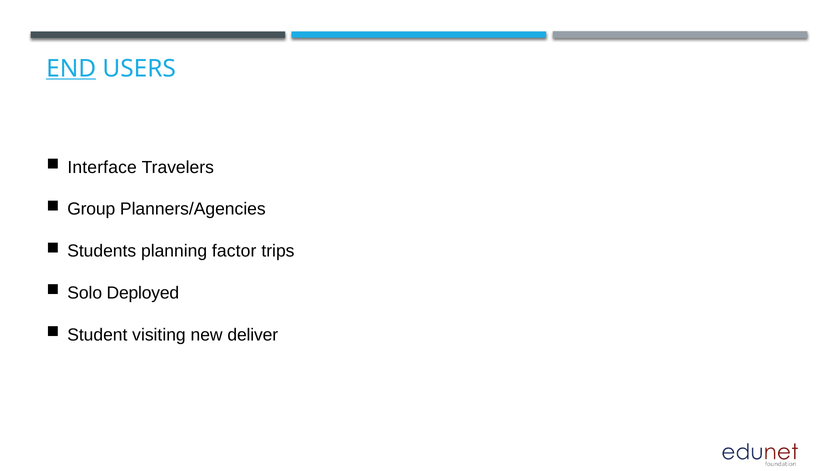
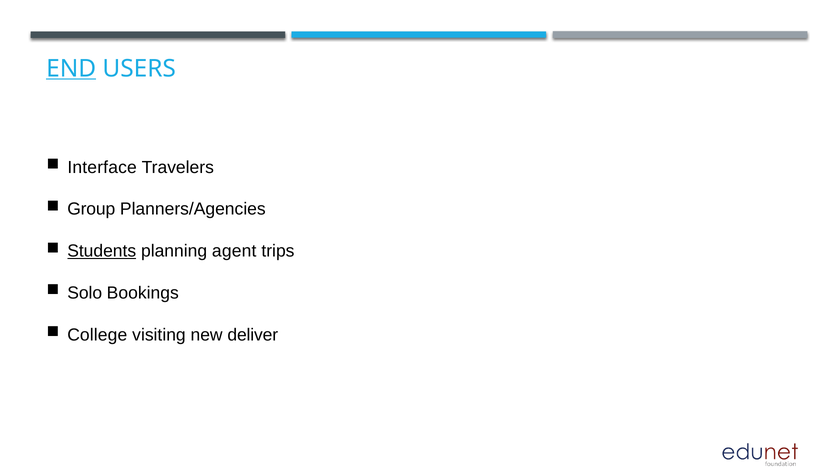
Students underline: none -> present (102, 251)
factor: factor -> agent (234, 251)
Deployed: Deployed -> Bookings (143, 293)
Student: Student -> College (97, 335)
